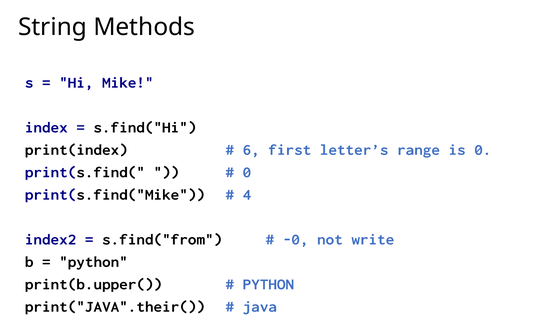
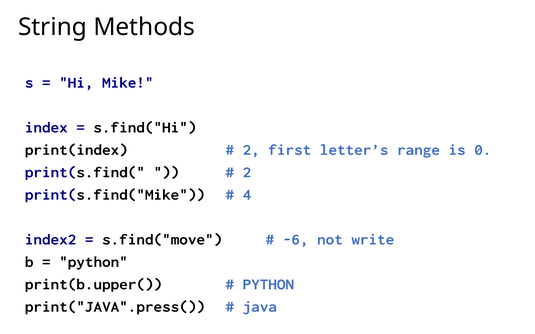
6: 6 -> 2 (251, 150)
0: 0 -> 2 (247, 172)
s.find("from: s.find("from -> s.find("move (162, 240)
-0: -0 -> -6 (296, 240)
print("JAVA".their(: print("JAVA".their( -> print("JAVA".press( (115, 307)
